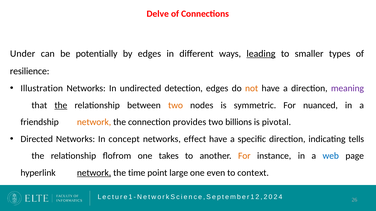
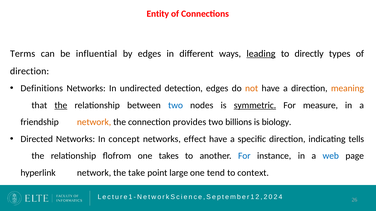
Delve: Delve -> Entity (158, 14)
Under: Under -> Terms (23, 54)
potentially: potentially -> influential (97, 54)
smaller: smaller -> directly (309, 54)
resilience: resilience -> direction (30, 71)
Illustration: Illustration -> Definitions (42, 89)
meaning colour: purple -> orange (348, 89)
two colour: orange -> blue (176, 105)
symmetric underline: none -> present (255, 105)
nuanced: nuanced -> measure (320, 105)
pivotal: pivotal -> biology (277, 122)
For colour: orange -> blue (244, 156)
network underline: present -> none (94, 173)
time: time -> take (137, 173)
even: even -> tend (216, 173)
